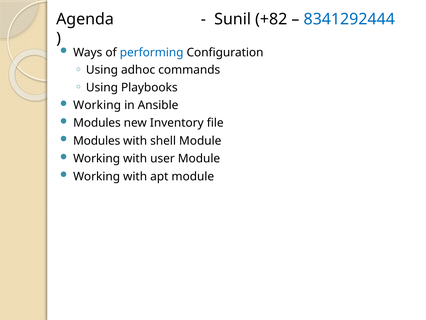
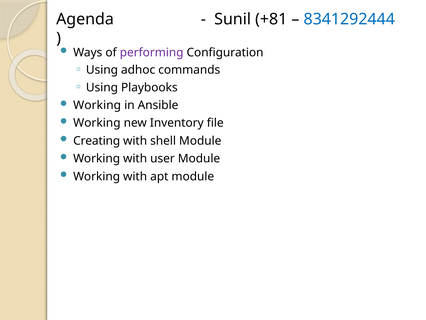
+82: +82 -> +81 (271, 19)
performing colour: blue -> purple (152, 52)
Modules: Modules -> Working (97, 123)
Modules: Modules -> Creating (97, 141)
